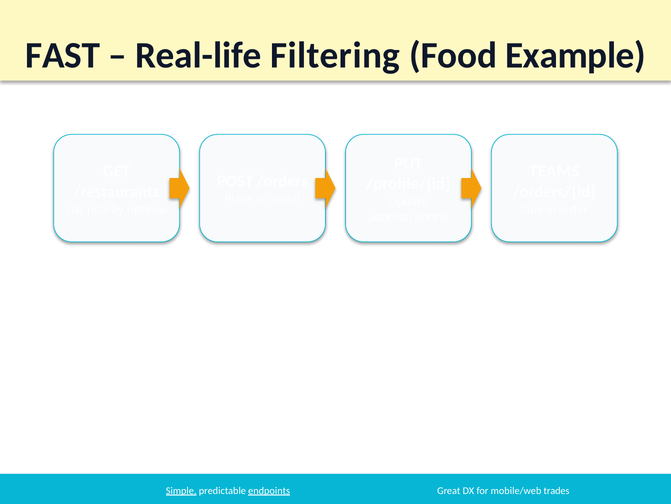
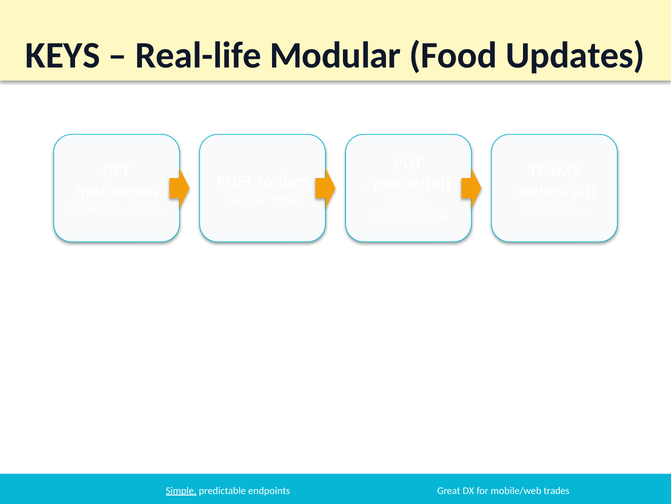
FAST: FAST -> KEYS (63, 55)
Filtering: Filtering -> Modular (335, 55)
Example: Example -> Updates (575, 55)
endpoints underline: present -> none (269, 490)
